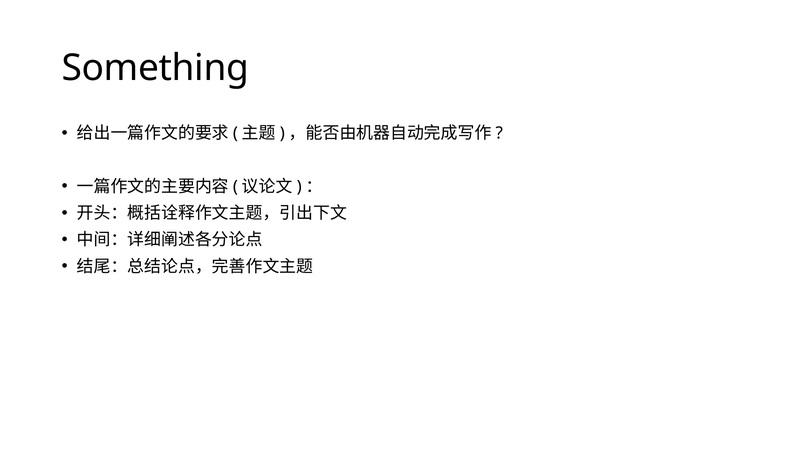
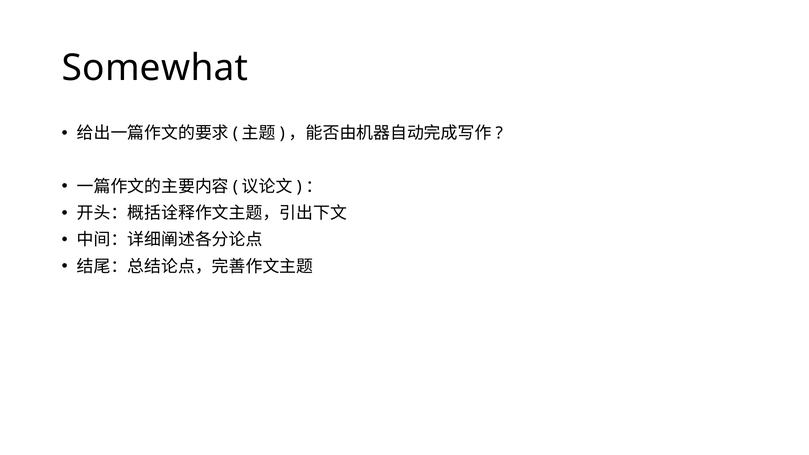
Something: Something -> Somewhat (155, 68)
